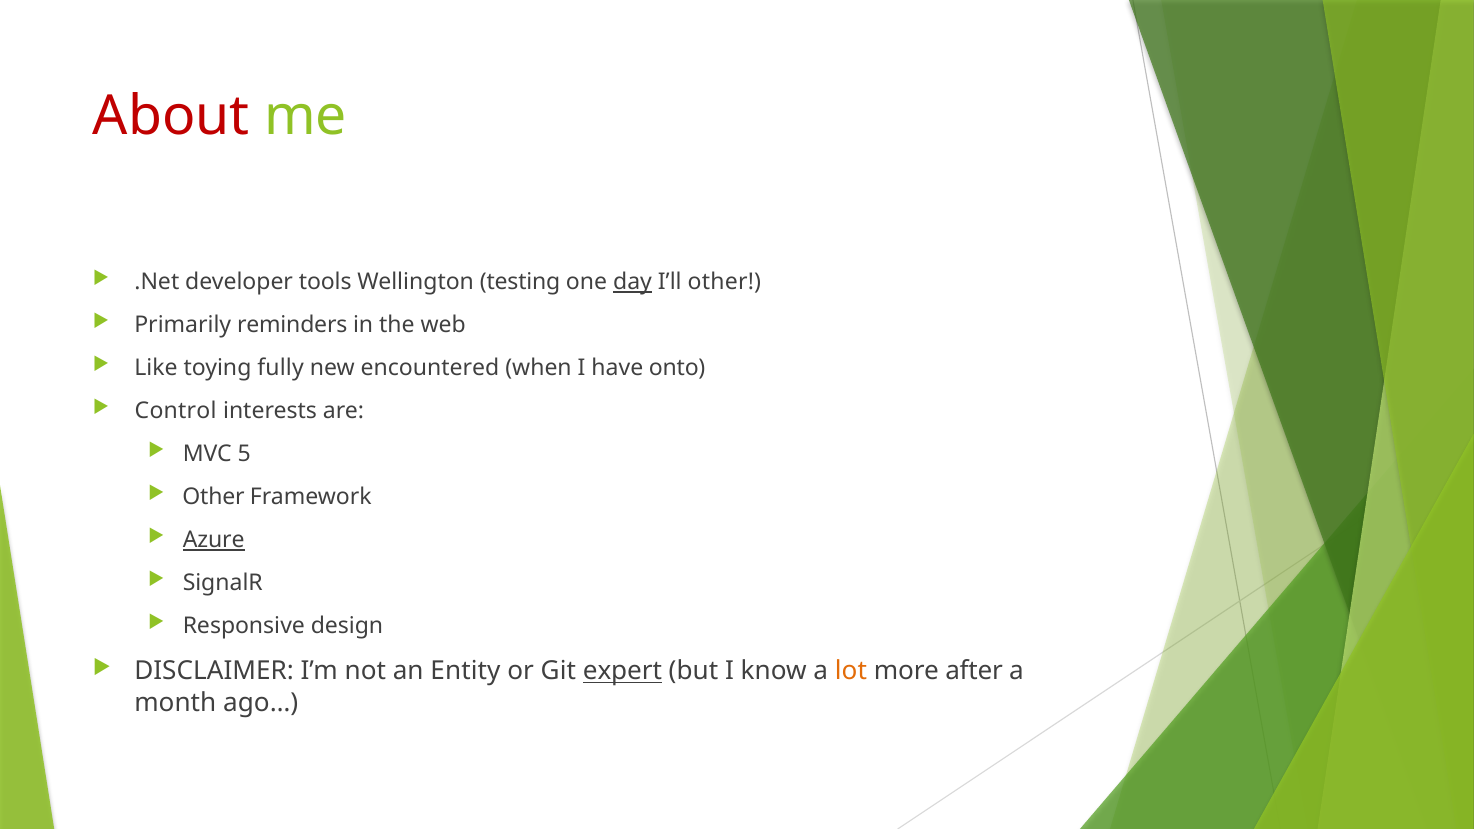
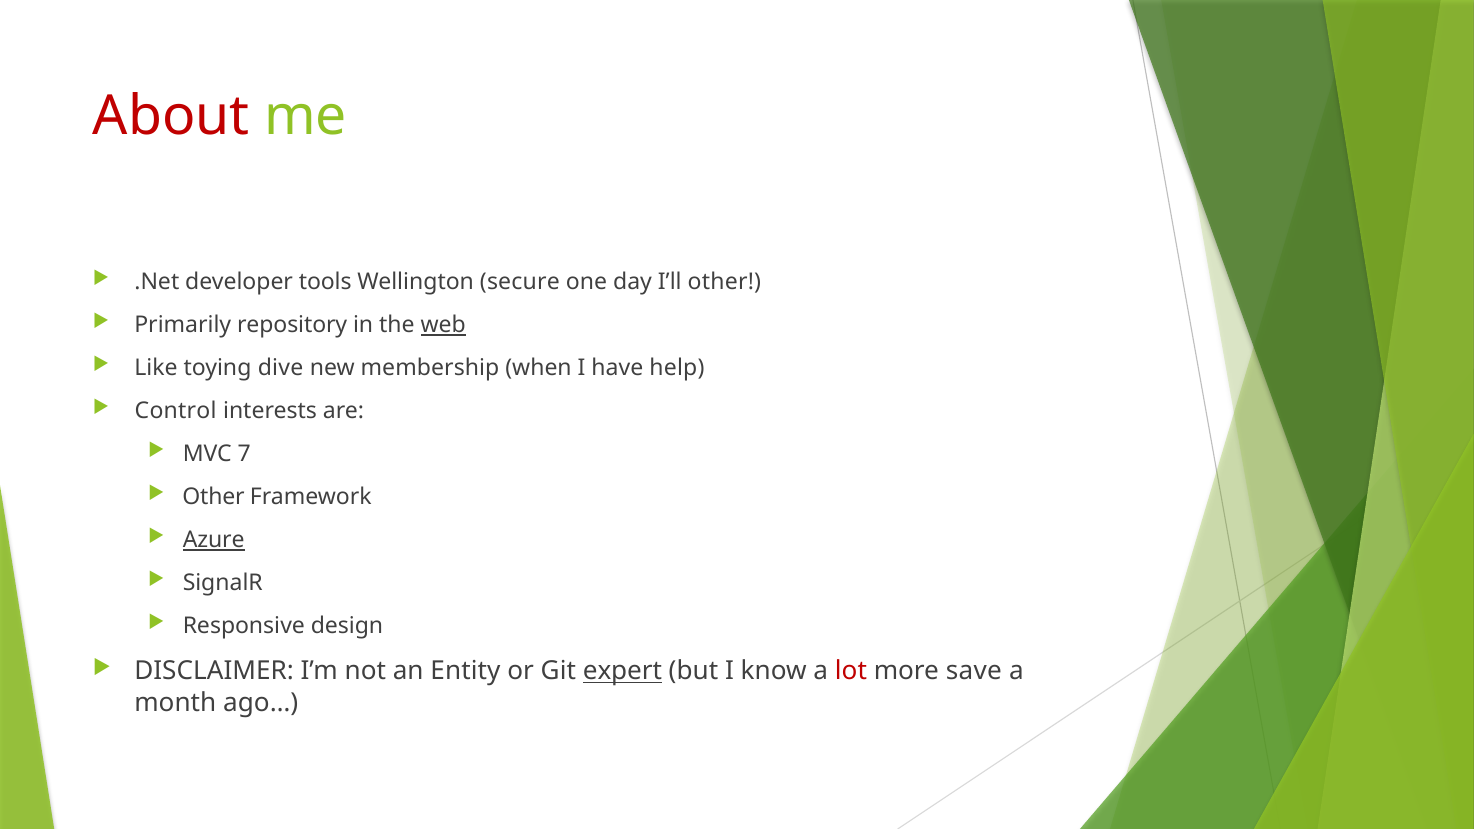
testing: testing -> secure (520, 282)
day underline: present -> none (633, 282)
reminders: reminders -> repository (292, 325)
web underline: none -> present (443, 325)
fully: fully -> dive (281, 368)
encountered: encountered -> membership (430, 368)
onto: onto -> help (677, 368)
5: 5 -> 7 (244, 454)
lot colour: orange -> red (851, 671)
after: after -> save (974, 671)
